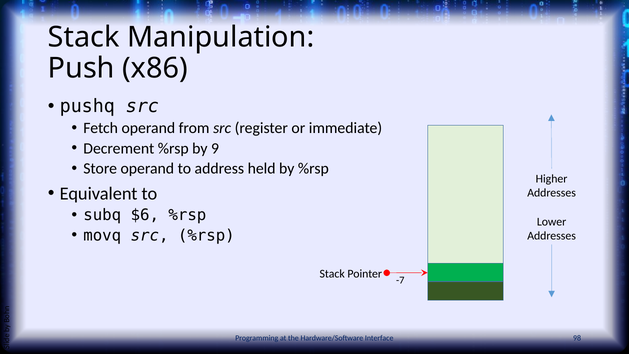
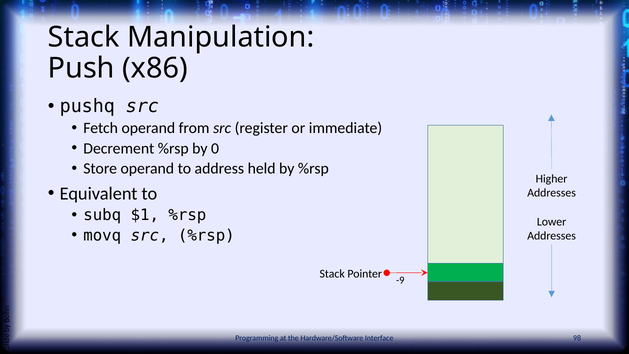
9: 9 -> 0 (215, 148)
$6: $6 -> $1 (145, 215)
-7: -7 -> -9 (400, 280)
